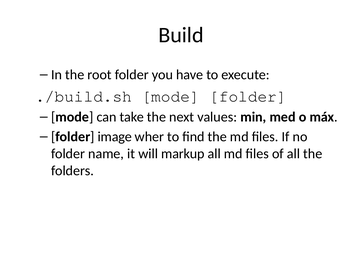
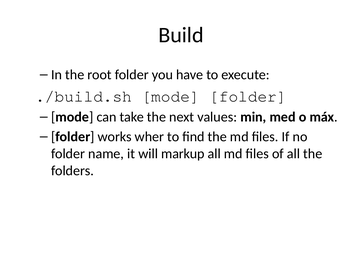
image: image -> works (115, 137)
